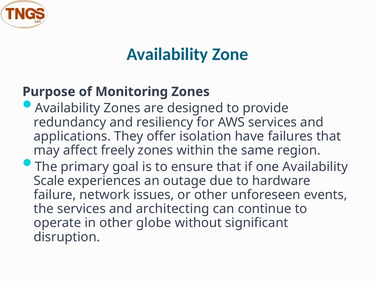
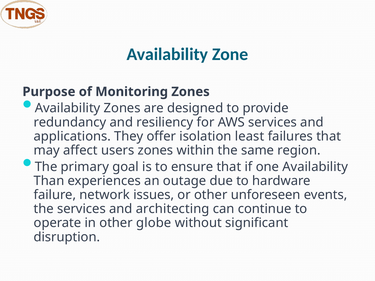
have: have -> least (250, 136)
freely: freely -> users (118, 150)
Scale: Scale -> Than (49, 181)
